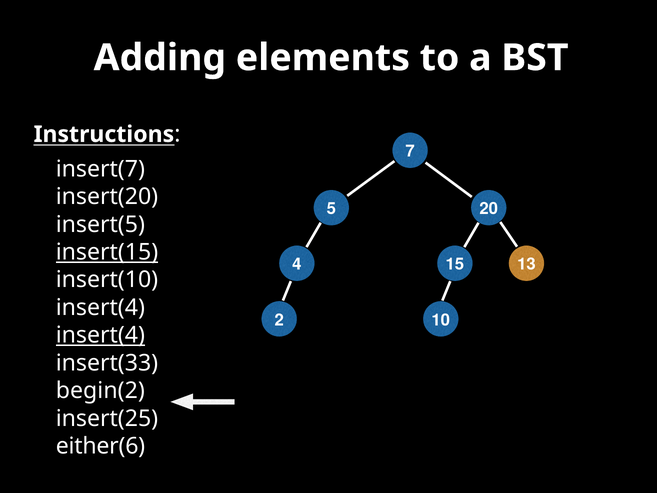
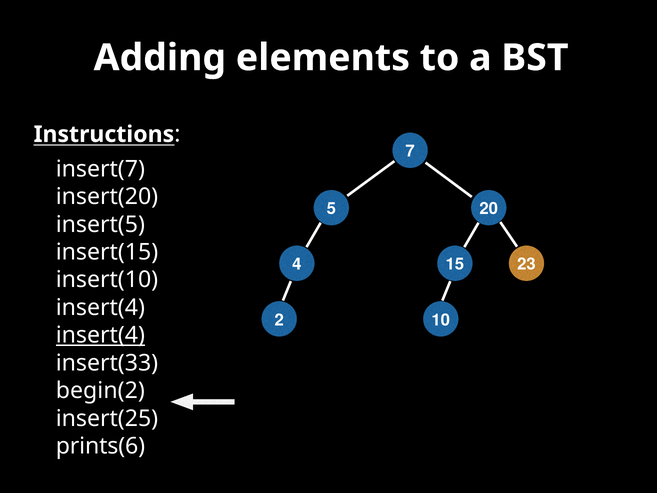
insert(15 underline: present -> none (107, 252)
13: 13 -> 23 (526, 264)
either(6: either(6 -> prints(6 (100, 446)
